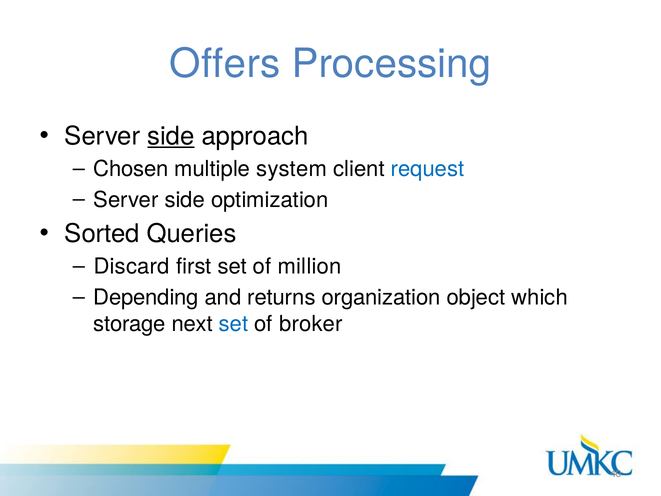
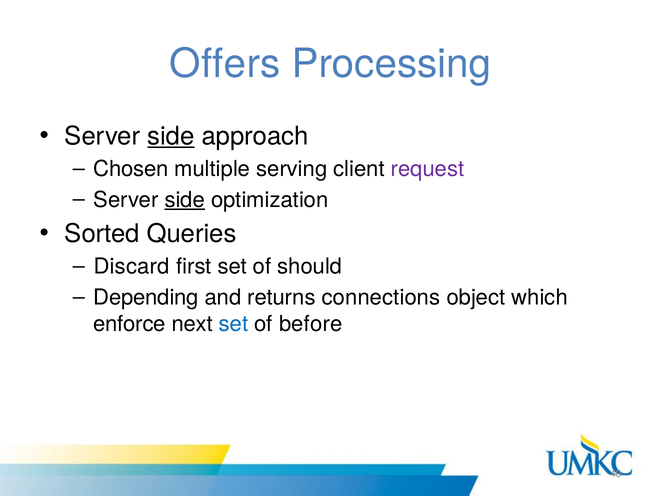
system: system -> serving (292, 169)
request colour: blue -> purple (428, 169)
side underline: none -> present (185, 200)
million: million -> should (310, 267)
organization: organization -> connections (381, 297)
storage: storage -> enforce (130, 324)
broker: broker -> before (311, 324)
